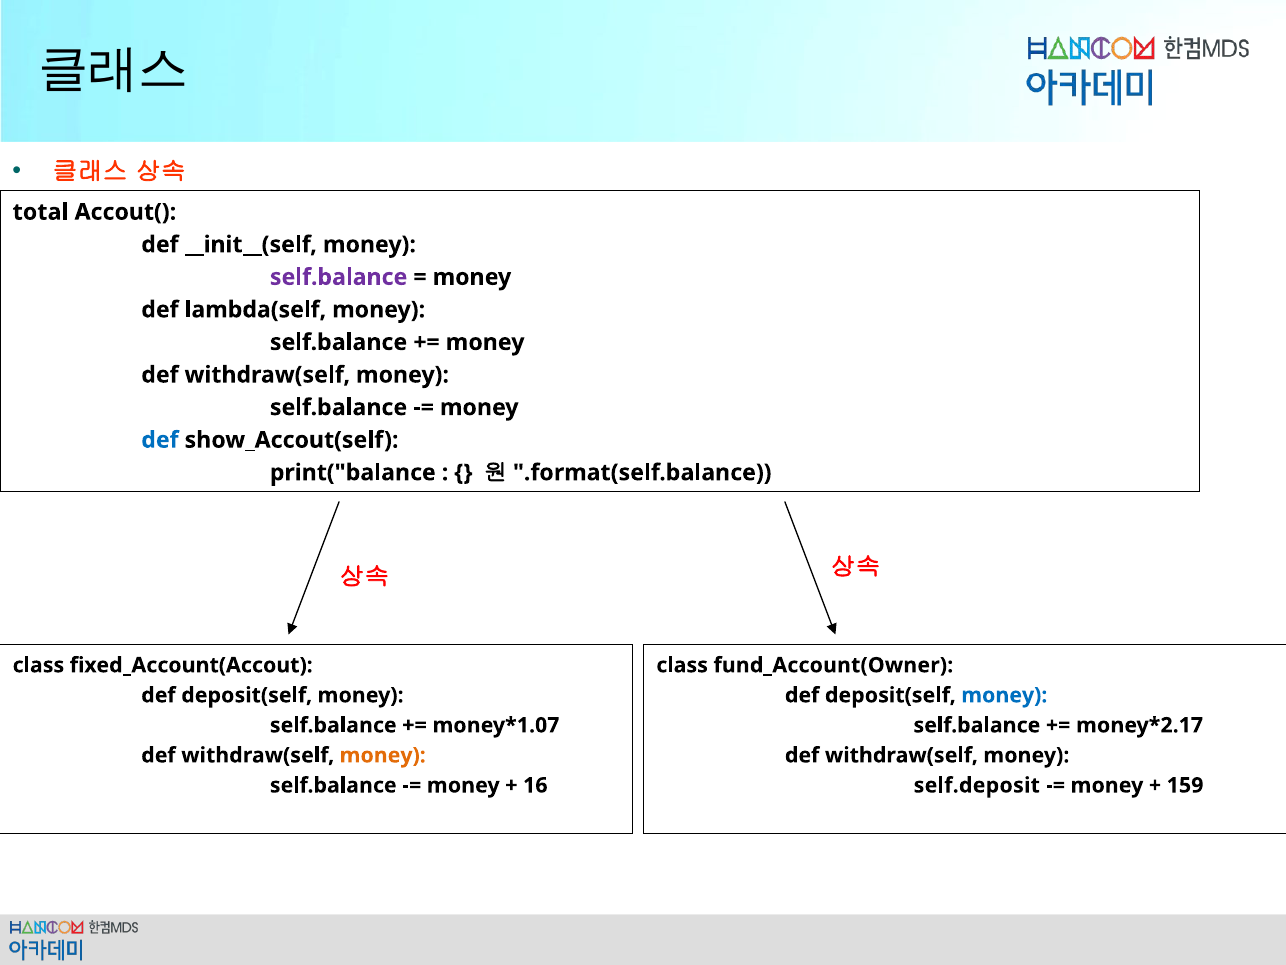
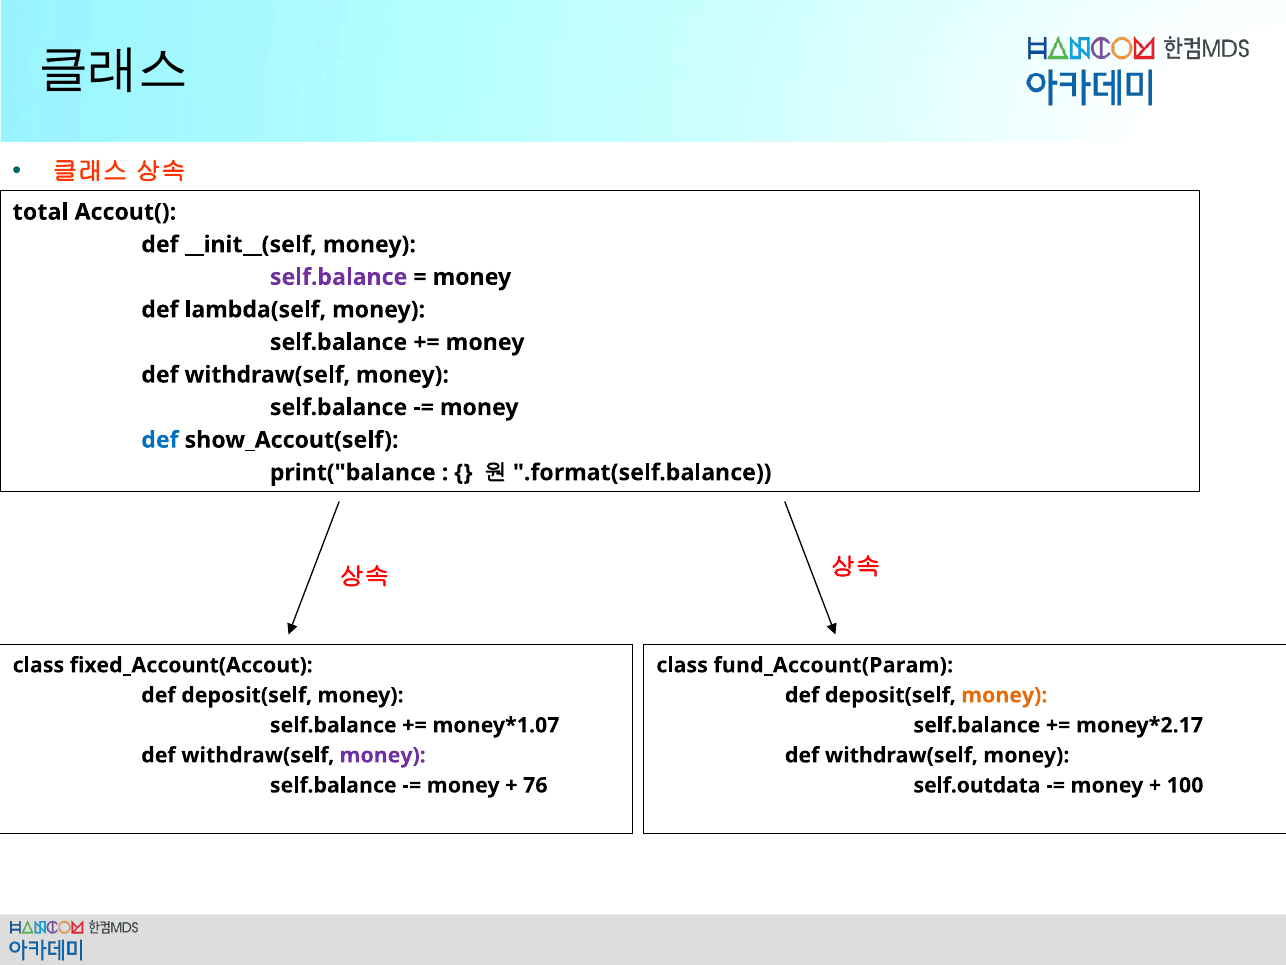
fund_Account(Owner: fund_Account(Owner -> fund_Account(Param (833, 665)
money colour: blue -> orange (1004, 695)
money colour: orange -> purple (383, 755)
16: 16 -> 76 (535, 785)
self.deposit: self.deposit -> self.outdata (977, 785)
159: 159 -> 100 (1185, 785)
